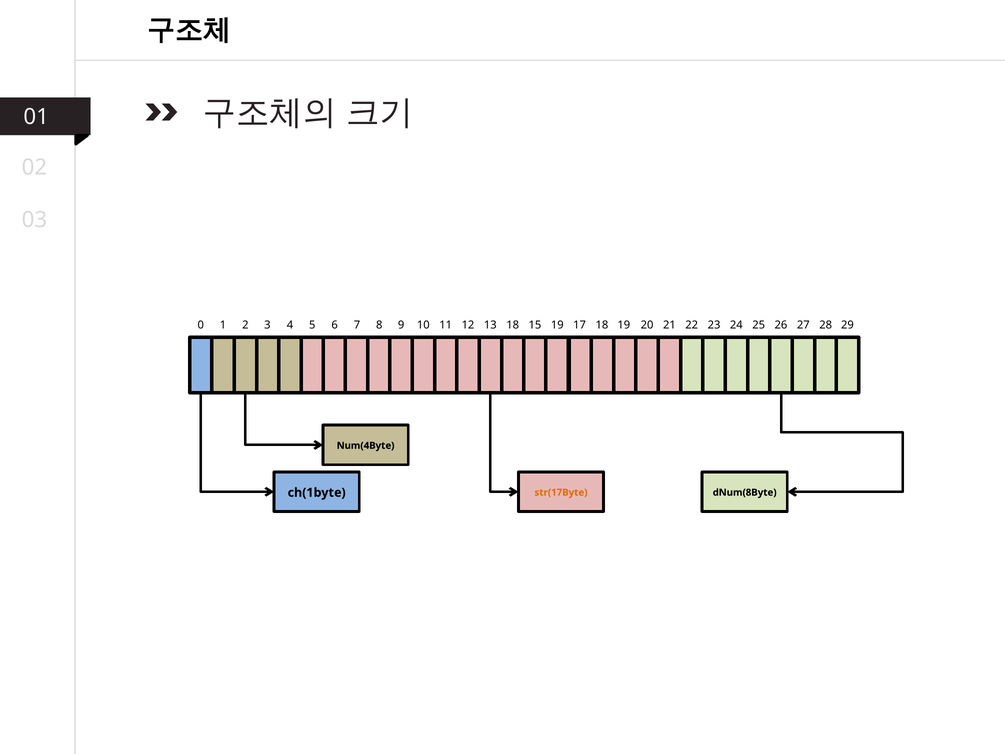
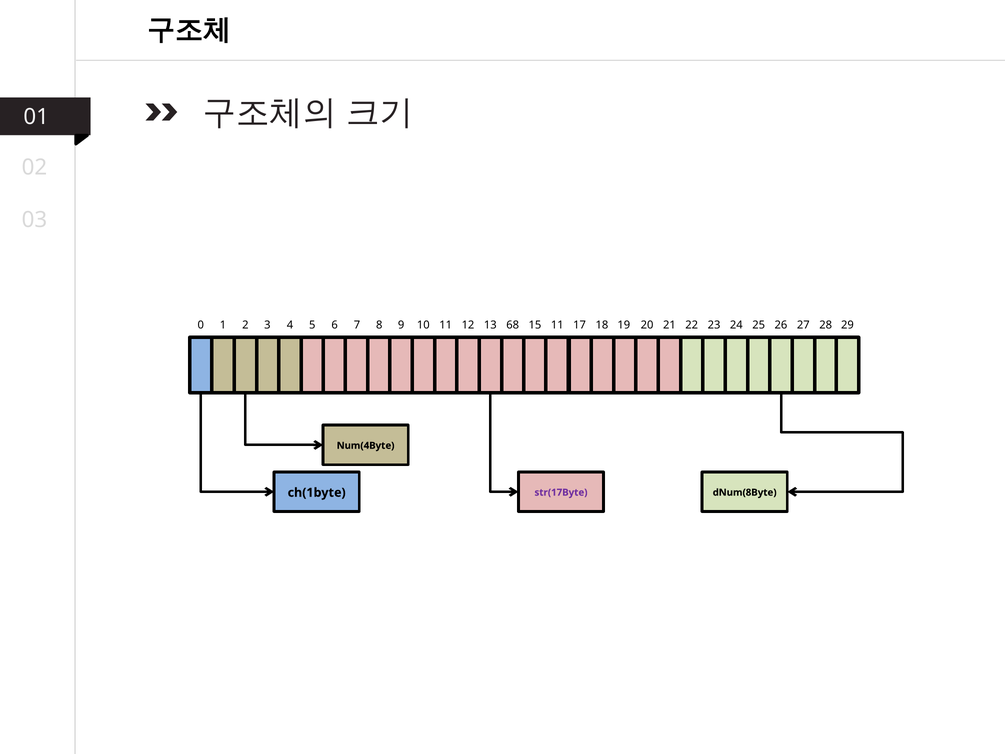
13 18: 18 -> 68 (513, 325)
15 19: 19 -> 11 (557, 325)
str(17Byte colour: orange -> purple (561, 492)
